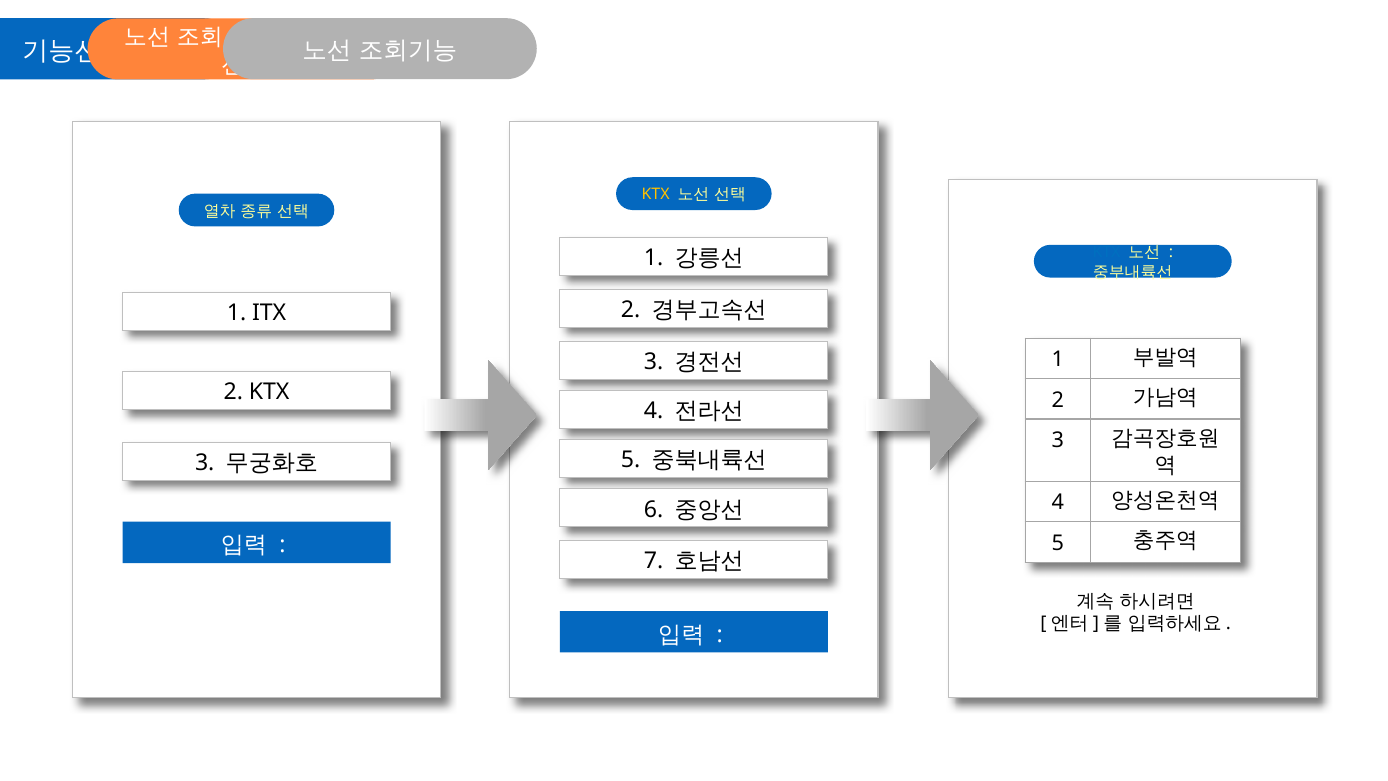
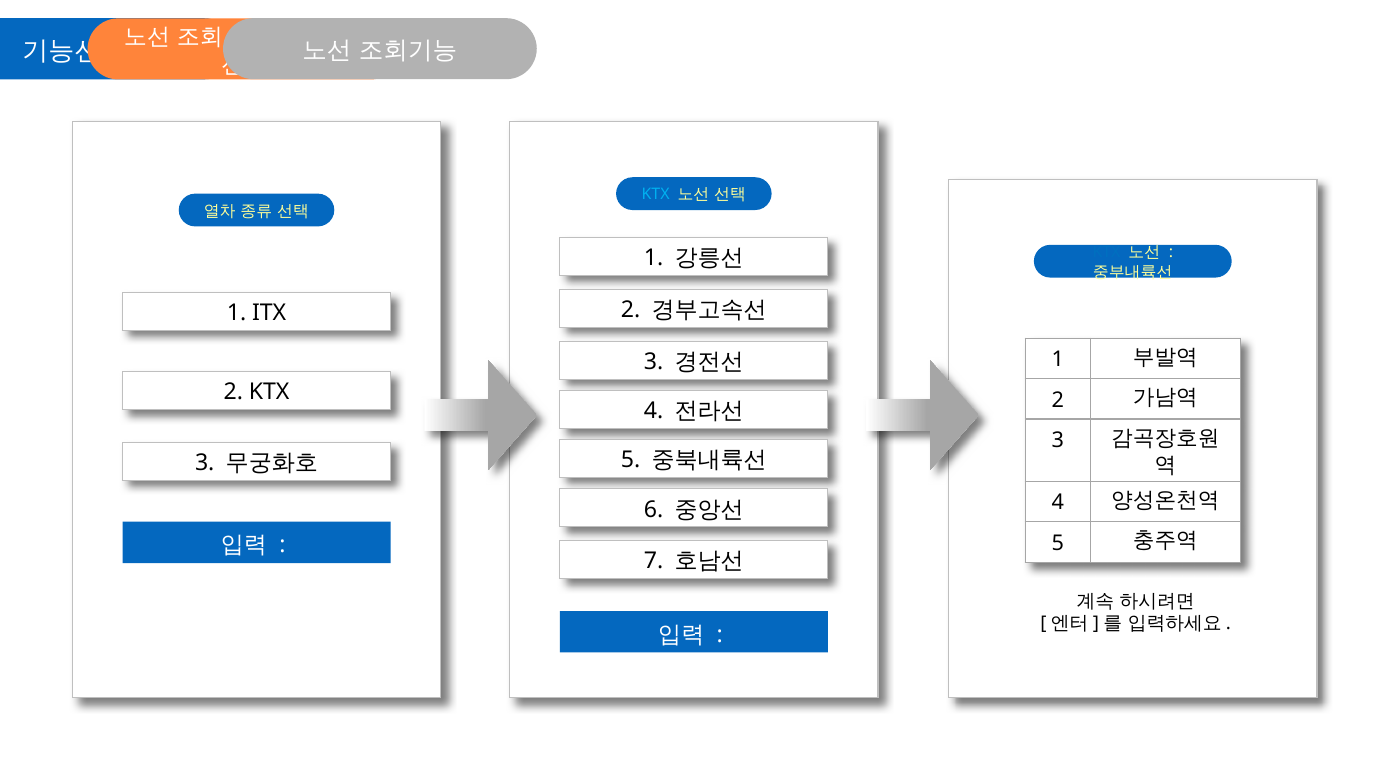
KTX colour: yellow -> light blue (656, 195)
